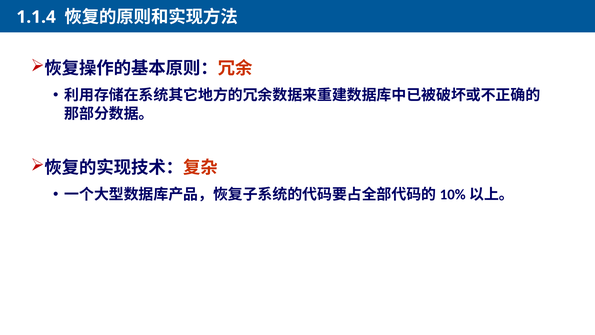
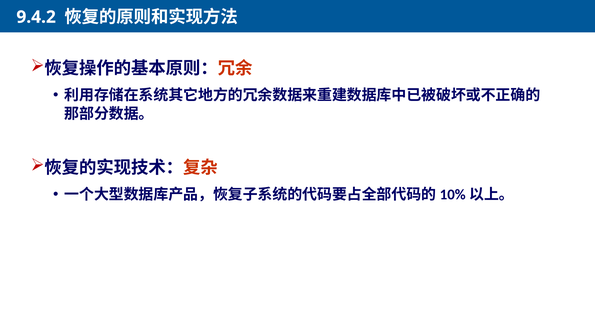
1.1.4: 1.1.4 -> 9.4.2 (36, 17)
